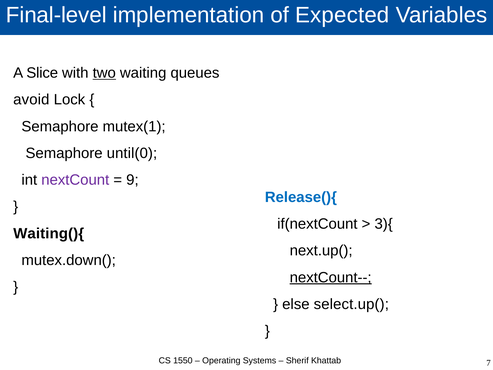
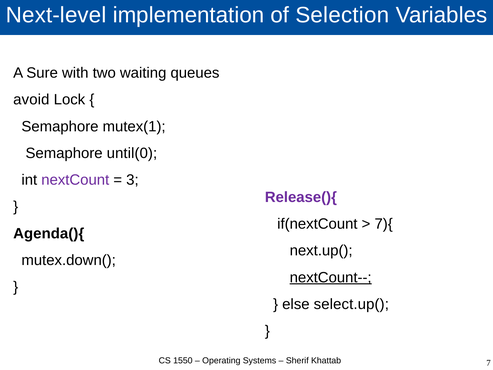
Final-level: Final-level -> Next-level (56, 15)
Expected: Expected -> Selection (342, 15)
Slice: Slice -> Sure (42, 73)
two underline: present -> none (104, 73)
9: 9 -> 3 (132, 180)
Release(){ colour: blue -> purple (301, 197)
3){: 3){ -> 7){ (384, 224)
Waiting(){: Waiting(){ -> Agenda(){ (49, 233)
